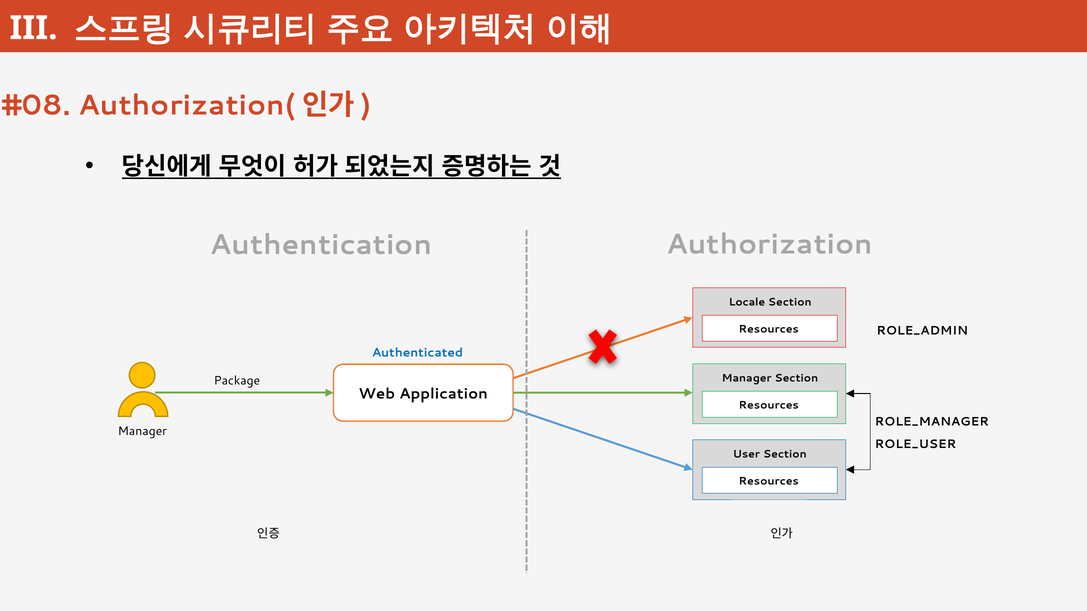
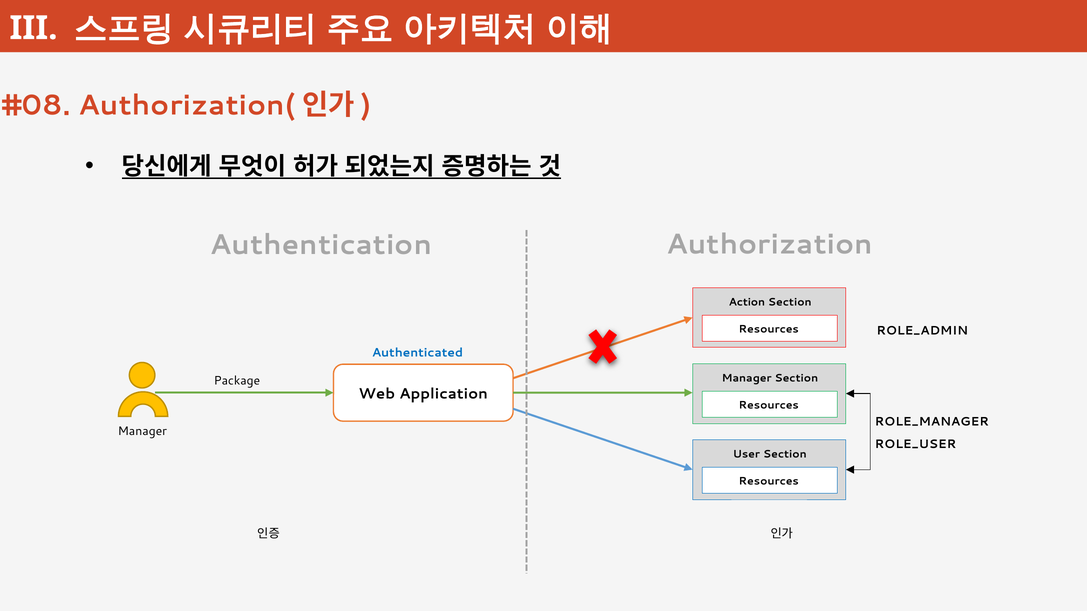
Locale: Locale -> Action (747, 302)
